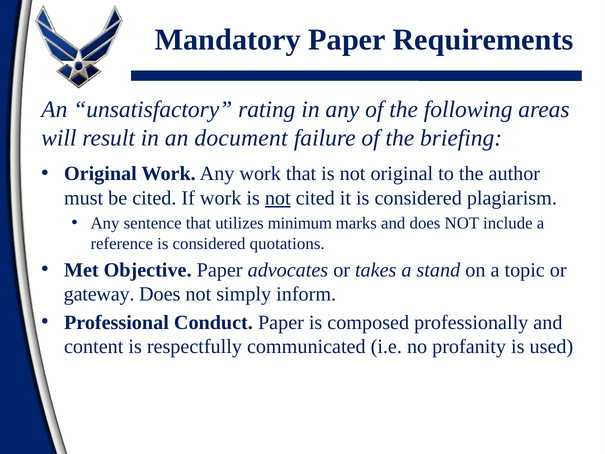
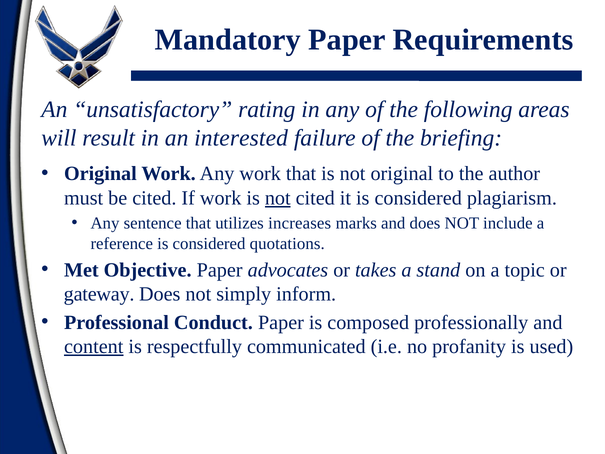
document: document -> interested (241, 138)
minimum: minimum -> increases (300, 223)
content underline: none -> present (94, 346)
